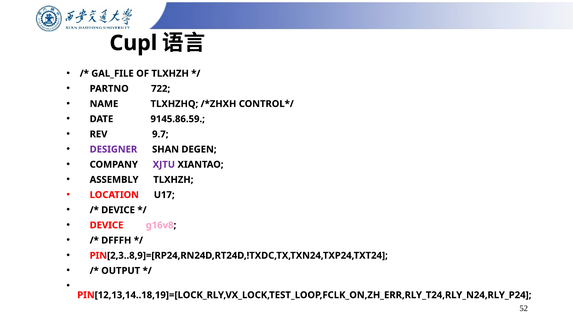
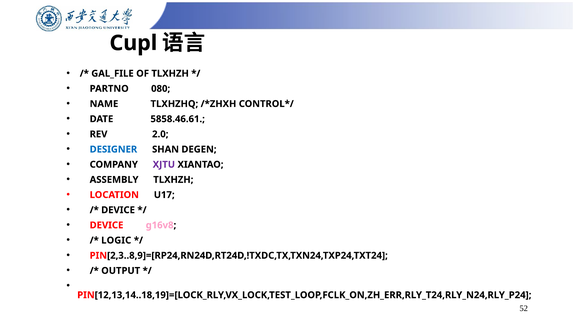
722: 722 -> 080 (161, 88)
9145.86.59: 9145.86.59 -> 5858.46.61 (178, 119)
9.7: 9.7 -> 2.0 (160, 134)
DESIGNER colour: purple -> blue (113, 149)
DFFFH: DFFFH -> LOGIC (116, 240)
